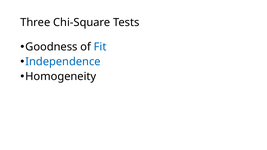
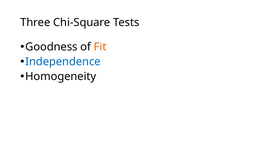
Fit colour: blue -> orange (100, 47)
